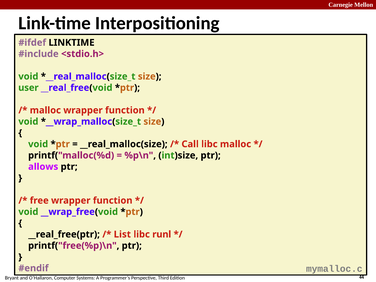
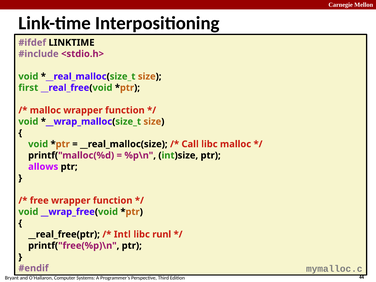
user: user -> first (28, 88)
List: List -> Intl (122, 234)
